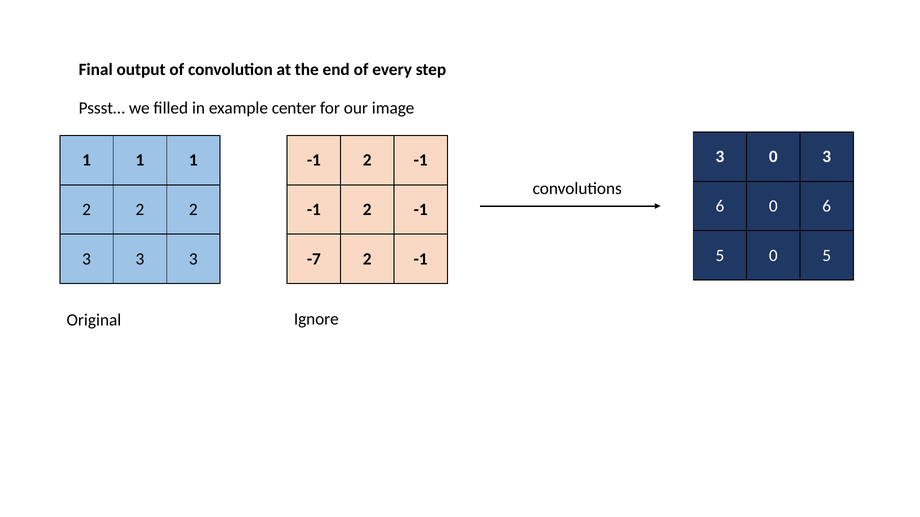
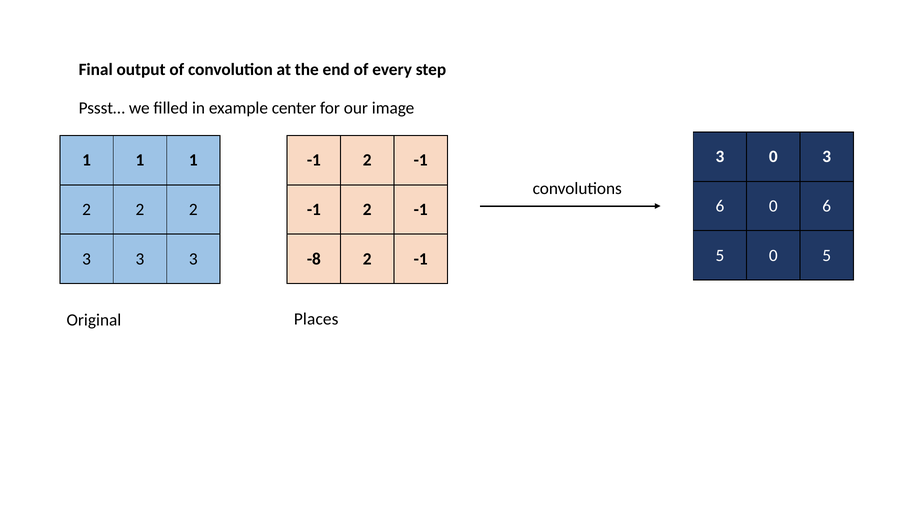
-7: -7 -> -8 (314, 259)
Ignore: Ignore -> Places (316, 320)
